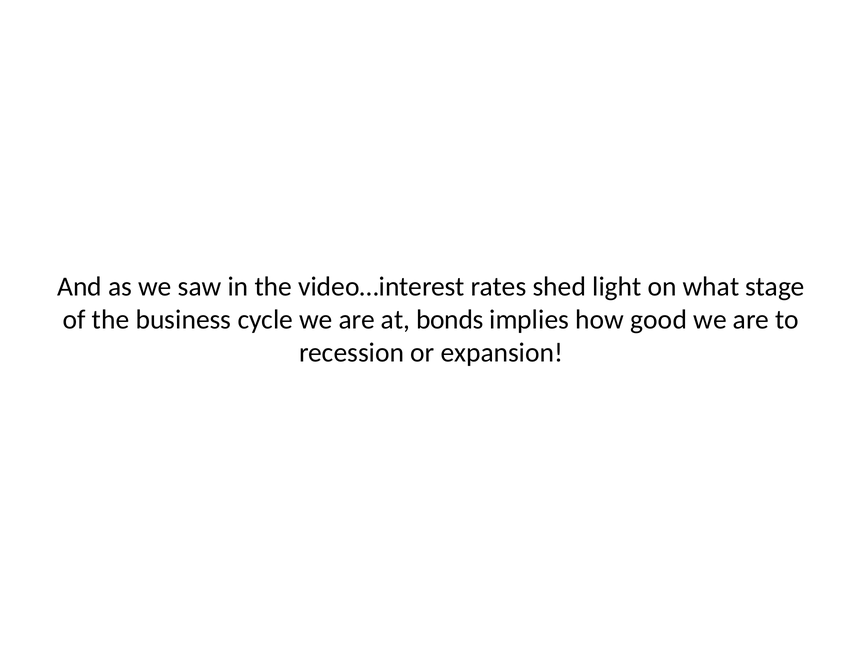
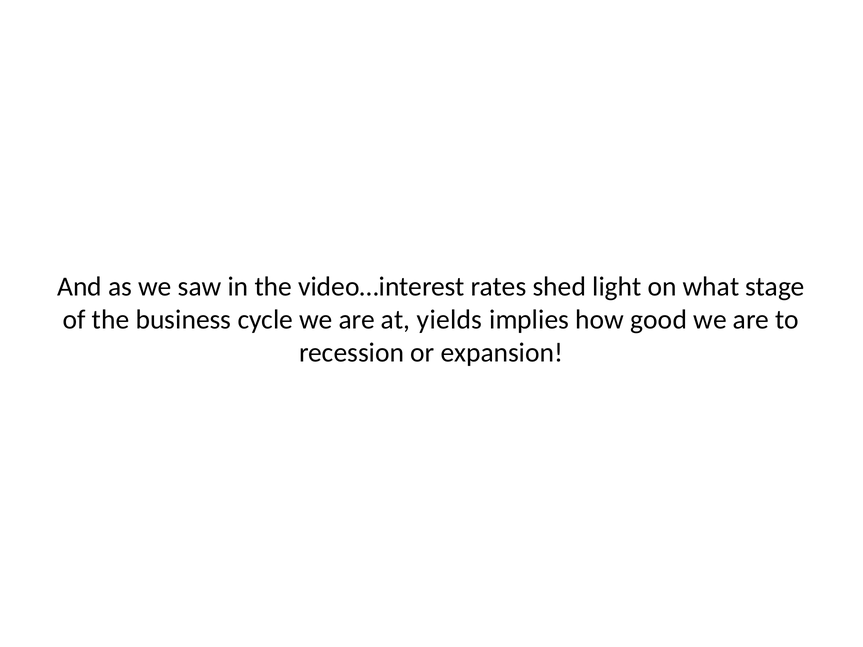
bonds: bonds -> yields (450, 320)
